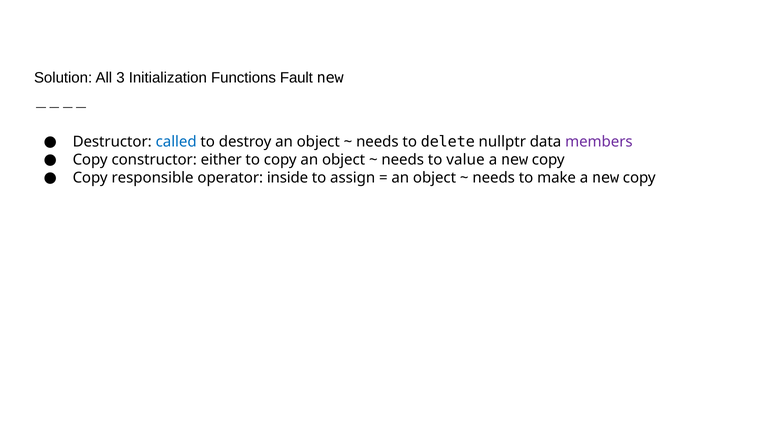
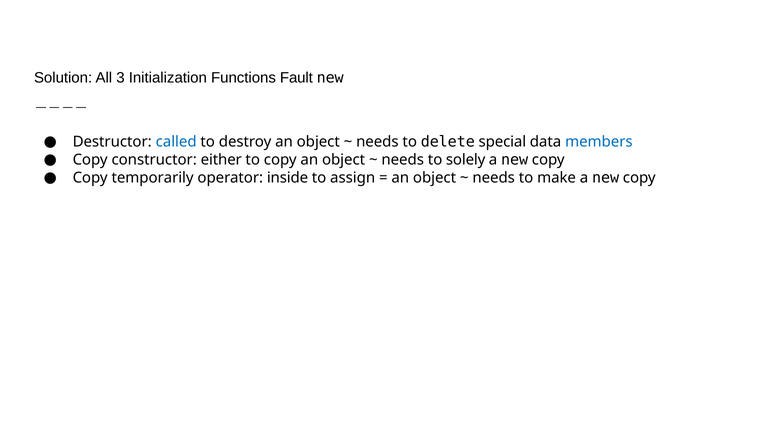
nullptr: nullptr -> special (502, 142)
members colour: purple -> blue (599, 142)
value: value -> solely (466, 160)
responsible: responsible -> temporarily (153, 178)
